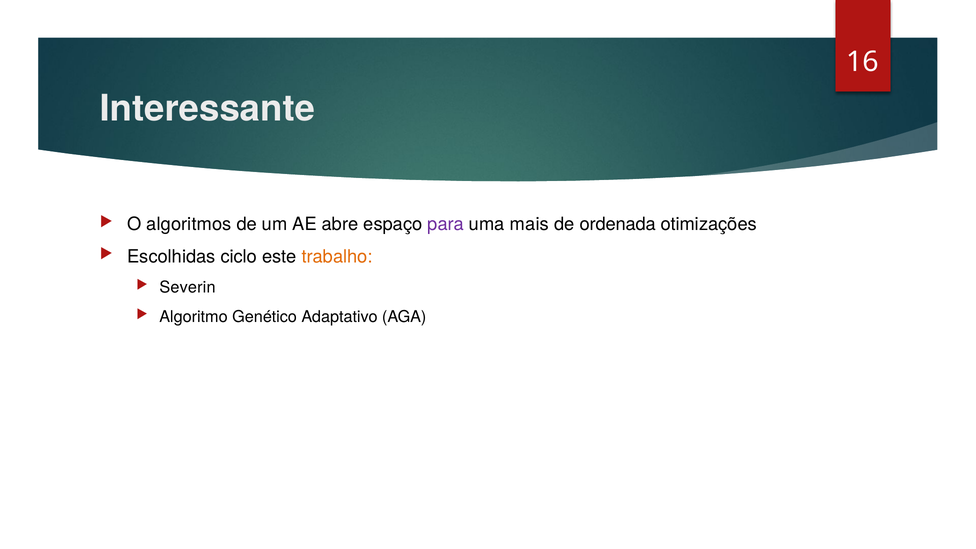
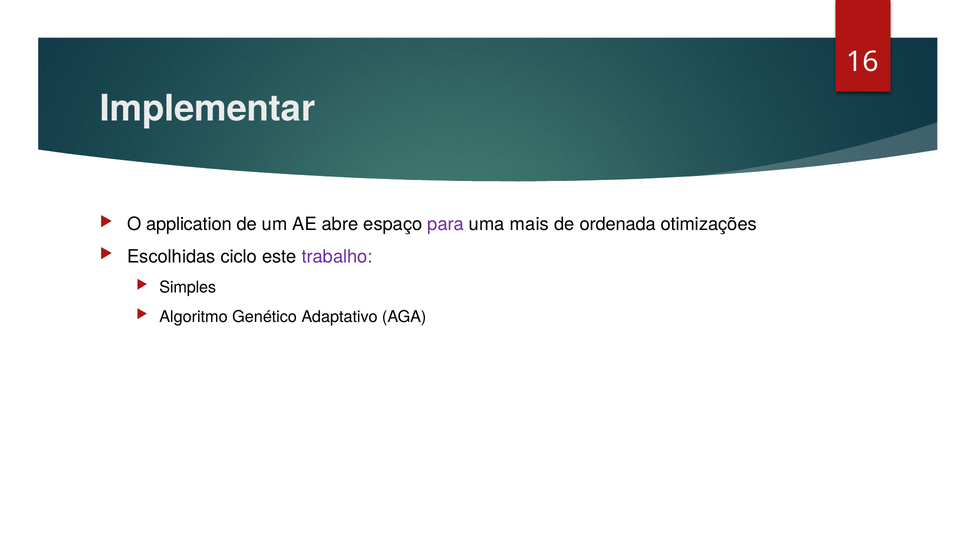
Interessante: Interessante -> Implementar (208, 109)
algoritmos: algoritmos -> application (189, 224)
trabalho colour: orange -> purple (337, 256)
Severin: Severin -> Simples (188, 287)
